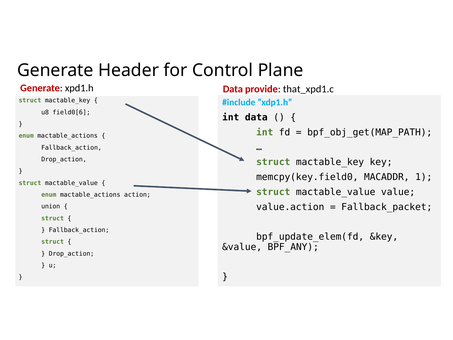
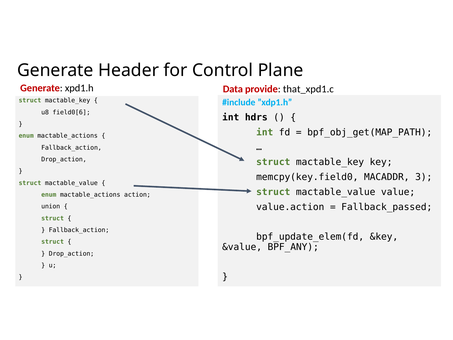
int data: data -> hdrs (256, 117)
1: 1 -> 3 (424, 177)
Fallback_packet: Fallback_packet -> Fallback_passed (387, 207)
